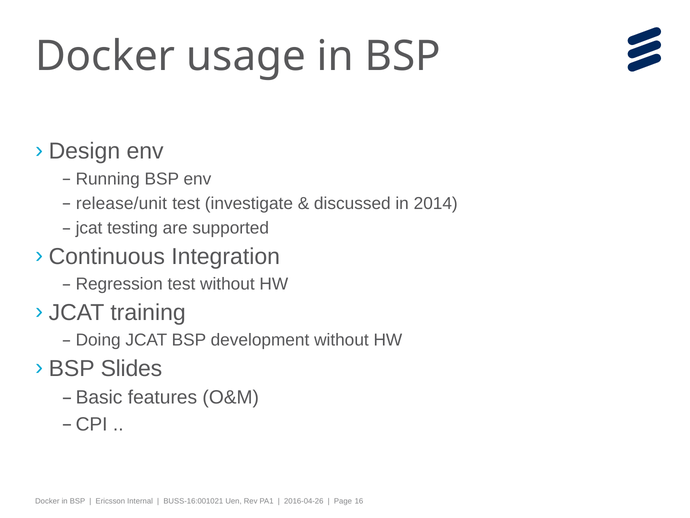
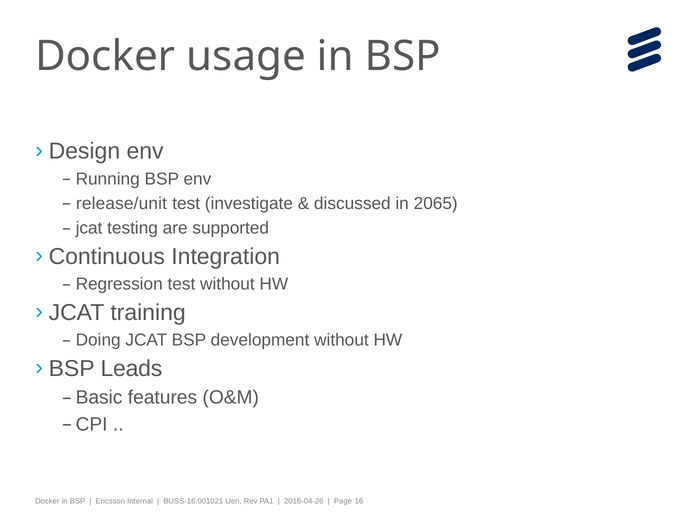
2014: 2014 -> 2065 (436, 203)
Slides: Slides -> Leads (131, 368)
